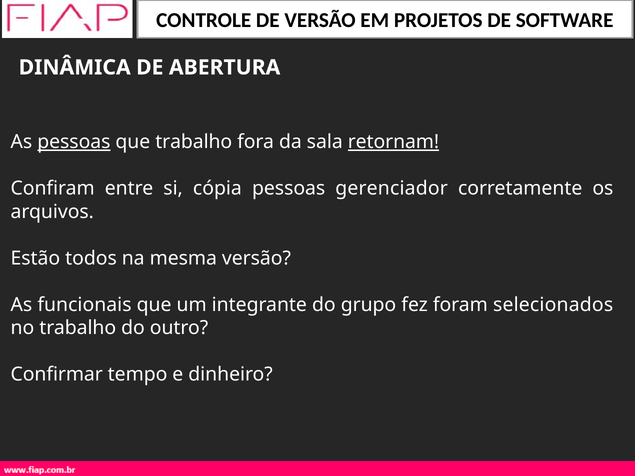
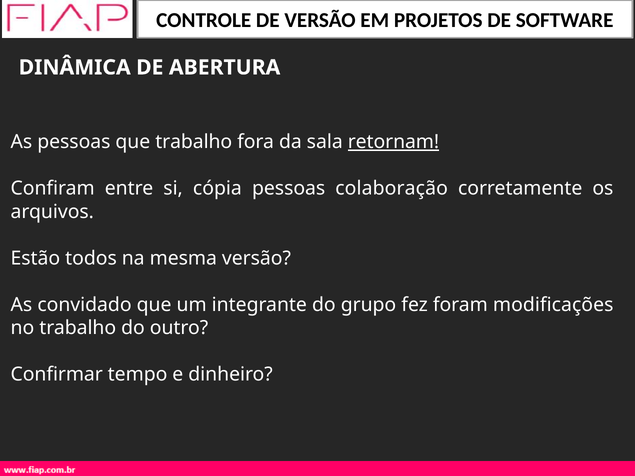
pessoas underline: present -> none (74, 142)
gerenciador: gerenciador -> colaboração (392, 189)
funcionais: funcionais -> convidado (84, 305)
selecionados: selecionados -> modificações (553, 305)
